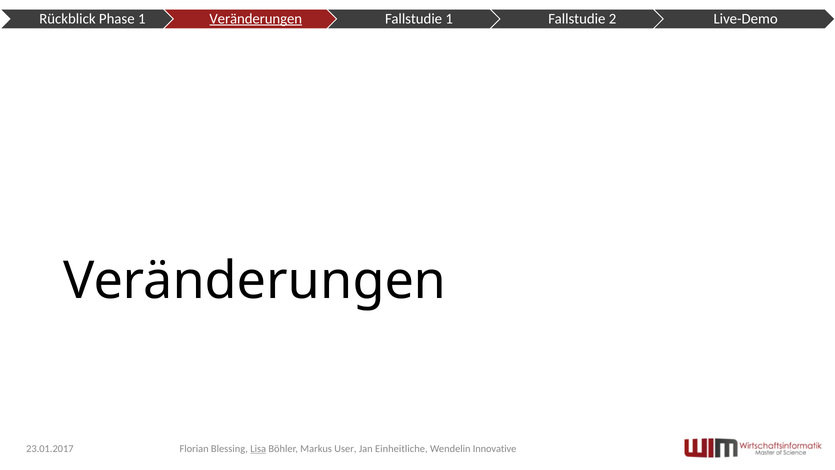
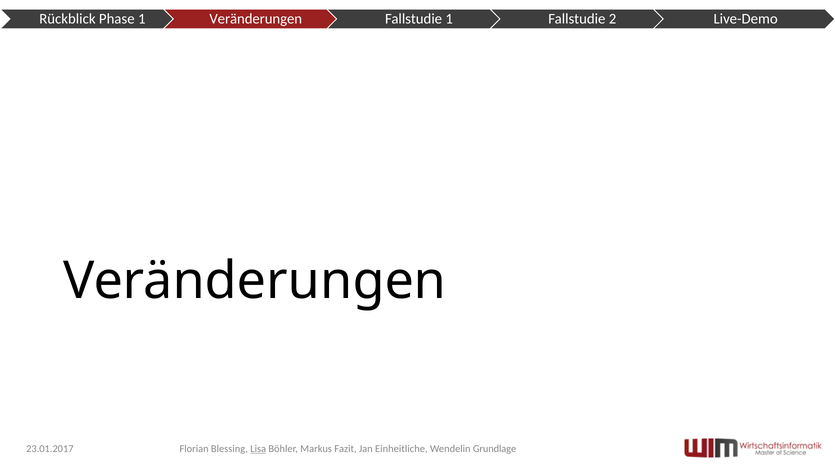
Veränderungen underline: present -> none (256, 19)
User: User -> Fazit (345, 448)
Innovative: Innovative -> Grundlage (495, 448)
